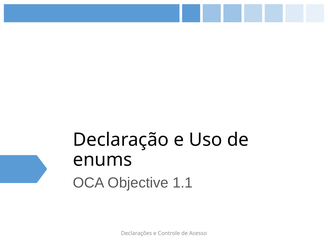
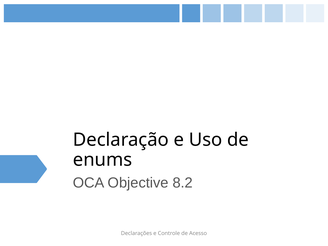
1.1: 1.1 -> 8.2 (183, 183)
